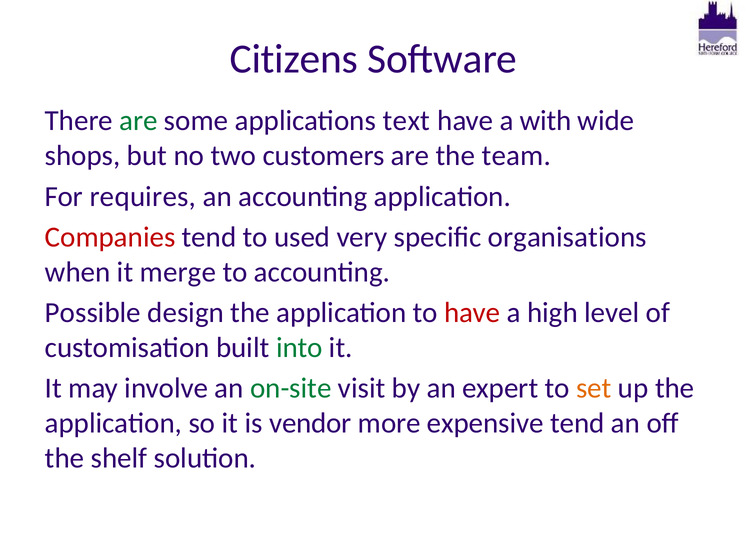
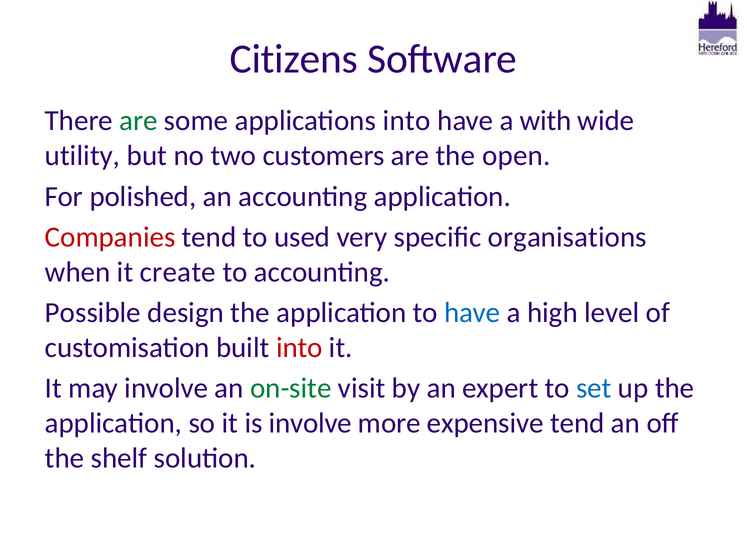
applications text: text -> into (406, 121)
shops: shops -> utility (83, 156)
team: team -> open (516, 156)
requires: requires -> polished (143, 197)
merge: merge -> create (178, 272)
have colour: red -> blue (472, 313)
into colour: green -> red (299, 348)
set colour: orange -> blue (594, 388)
is vendor: vendor -> involve (310, 423)
